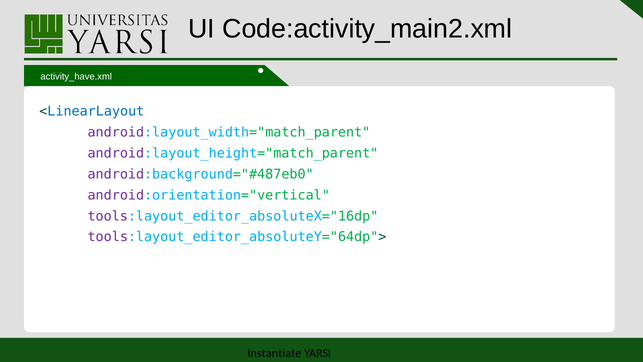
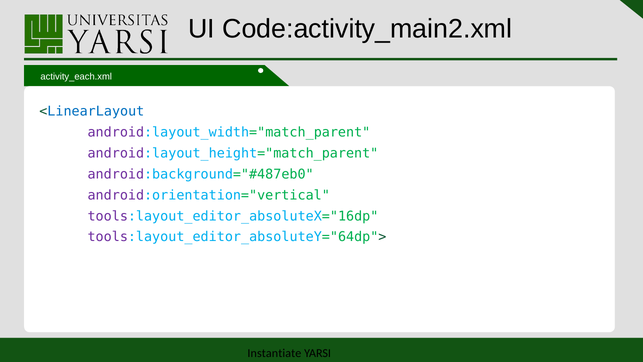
activity_have.xml: activity_have.xml -> activity_each.xml (76, 77)
